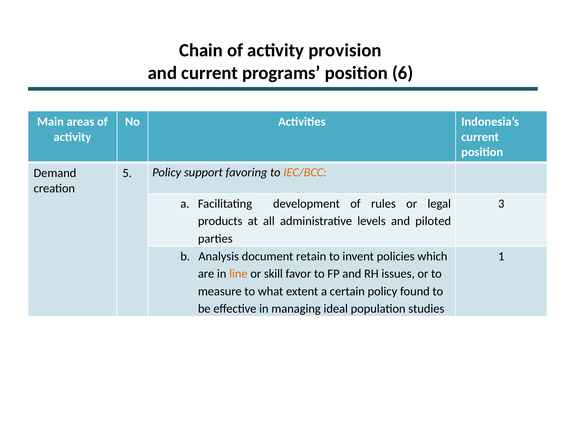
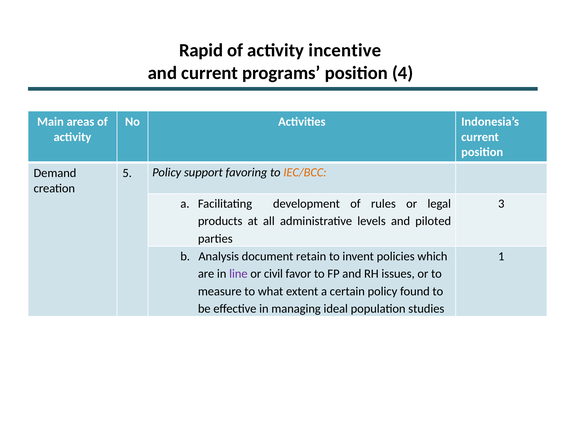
Chain: Chain -> Rapid (201, 50)
provision: provision -> incentive (345, 50)
6: 6 -> 4 (403, 73)
line colour: orange -> purple (238, 274)
skill: skill -> civil (273, 274)
